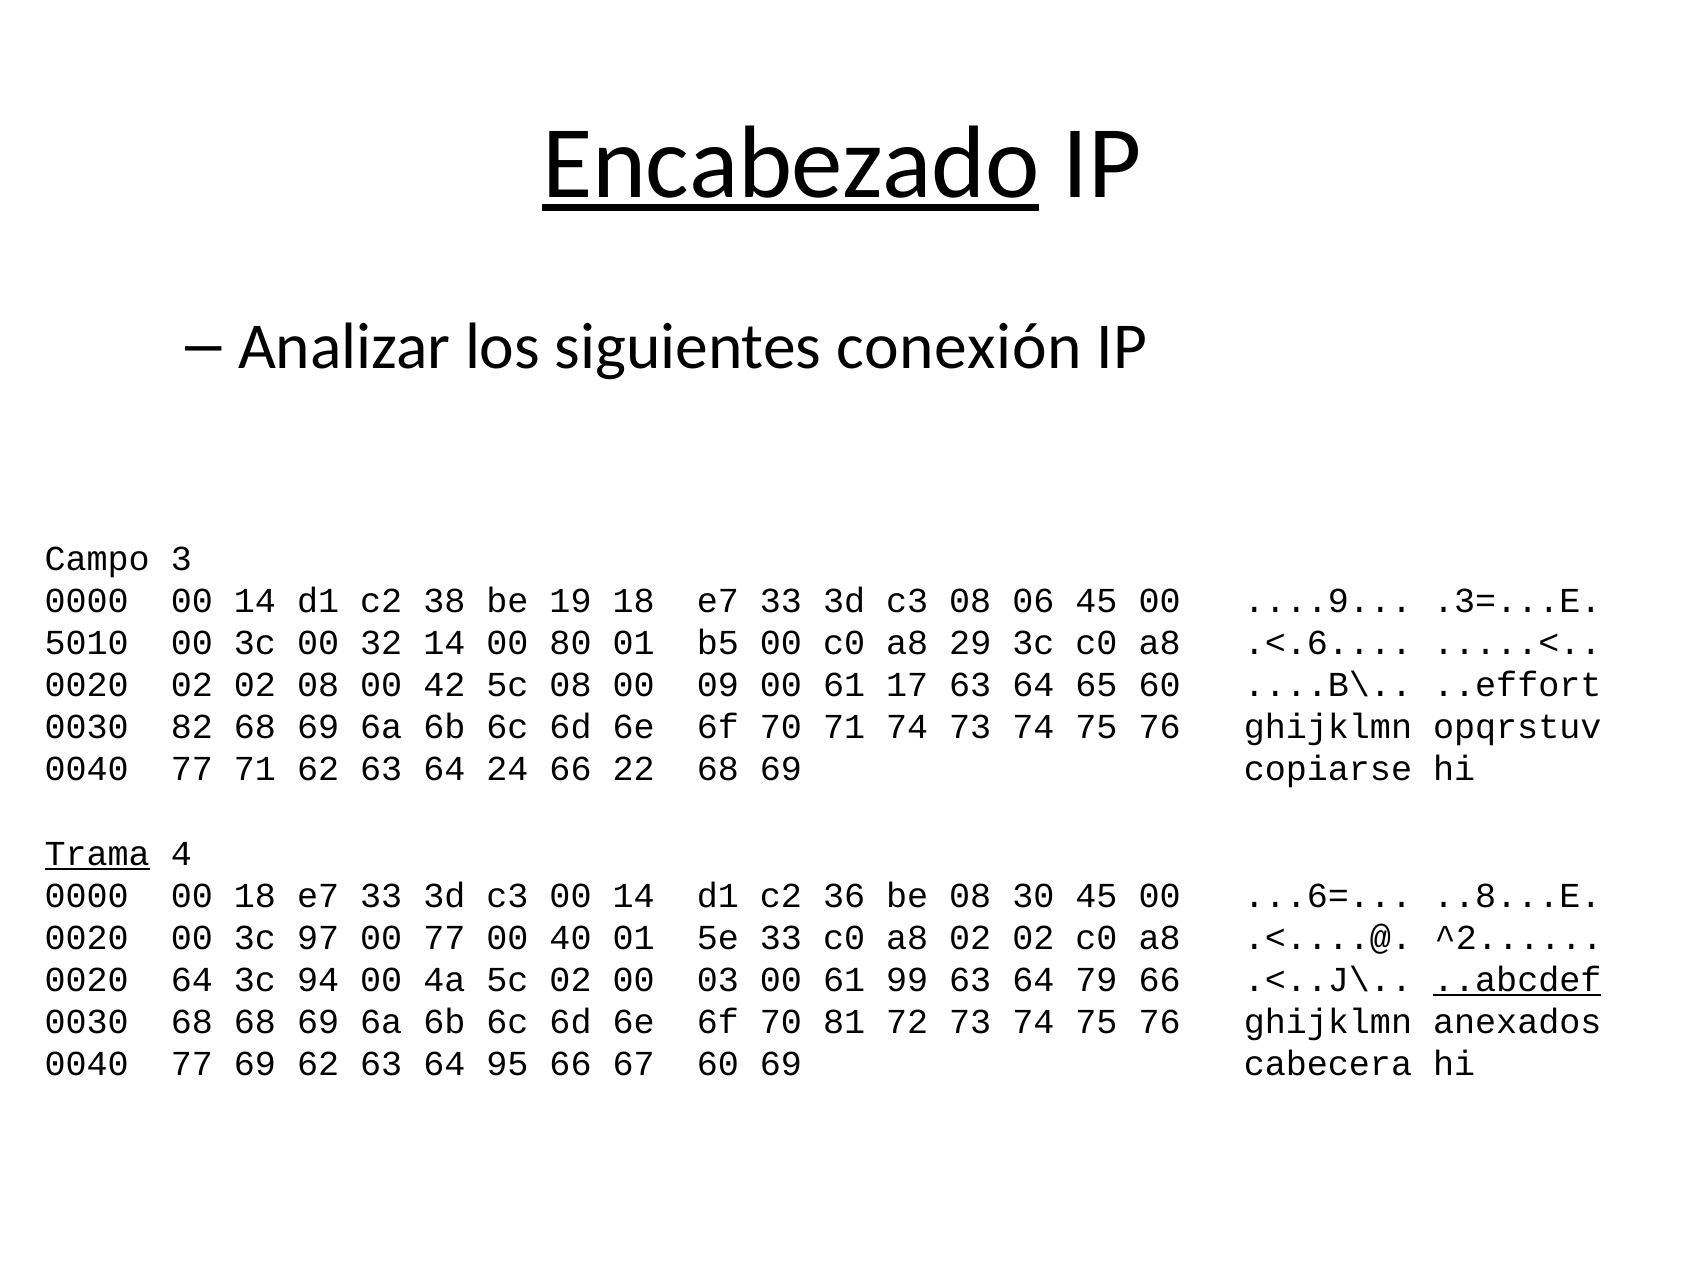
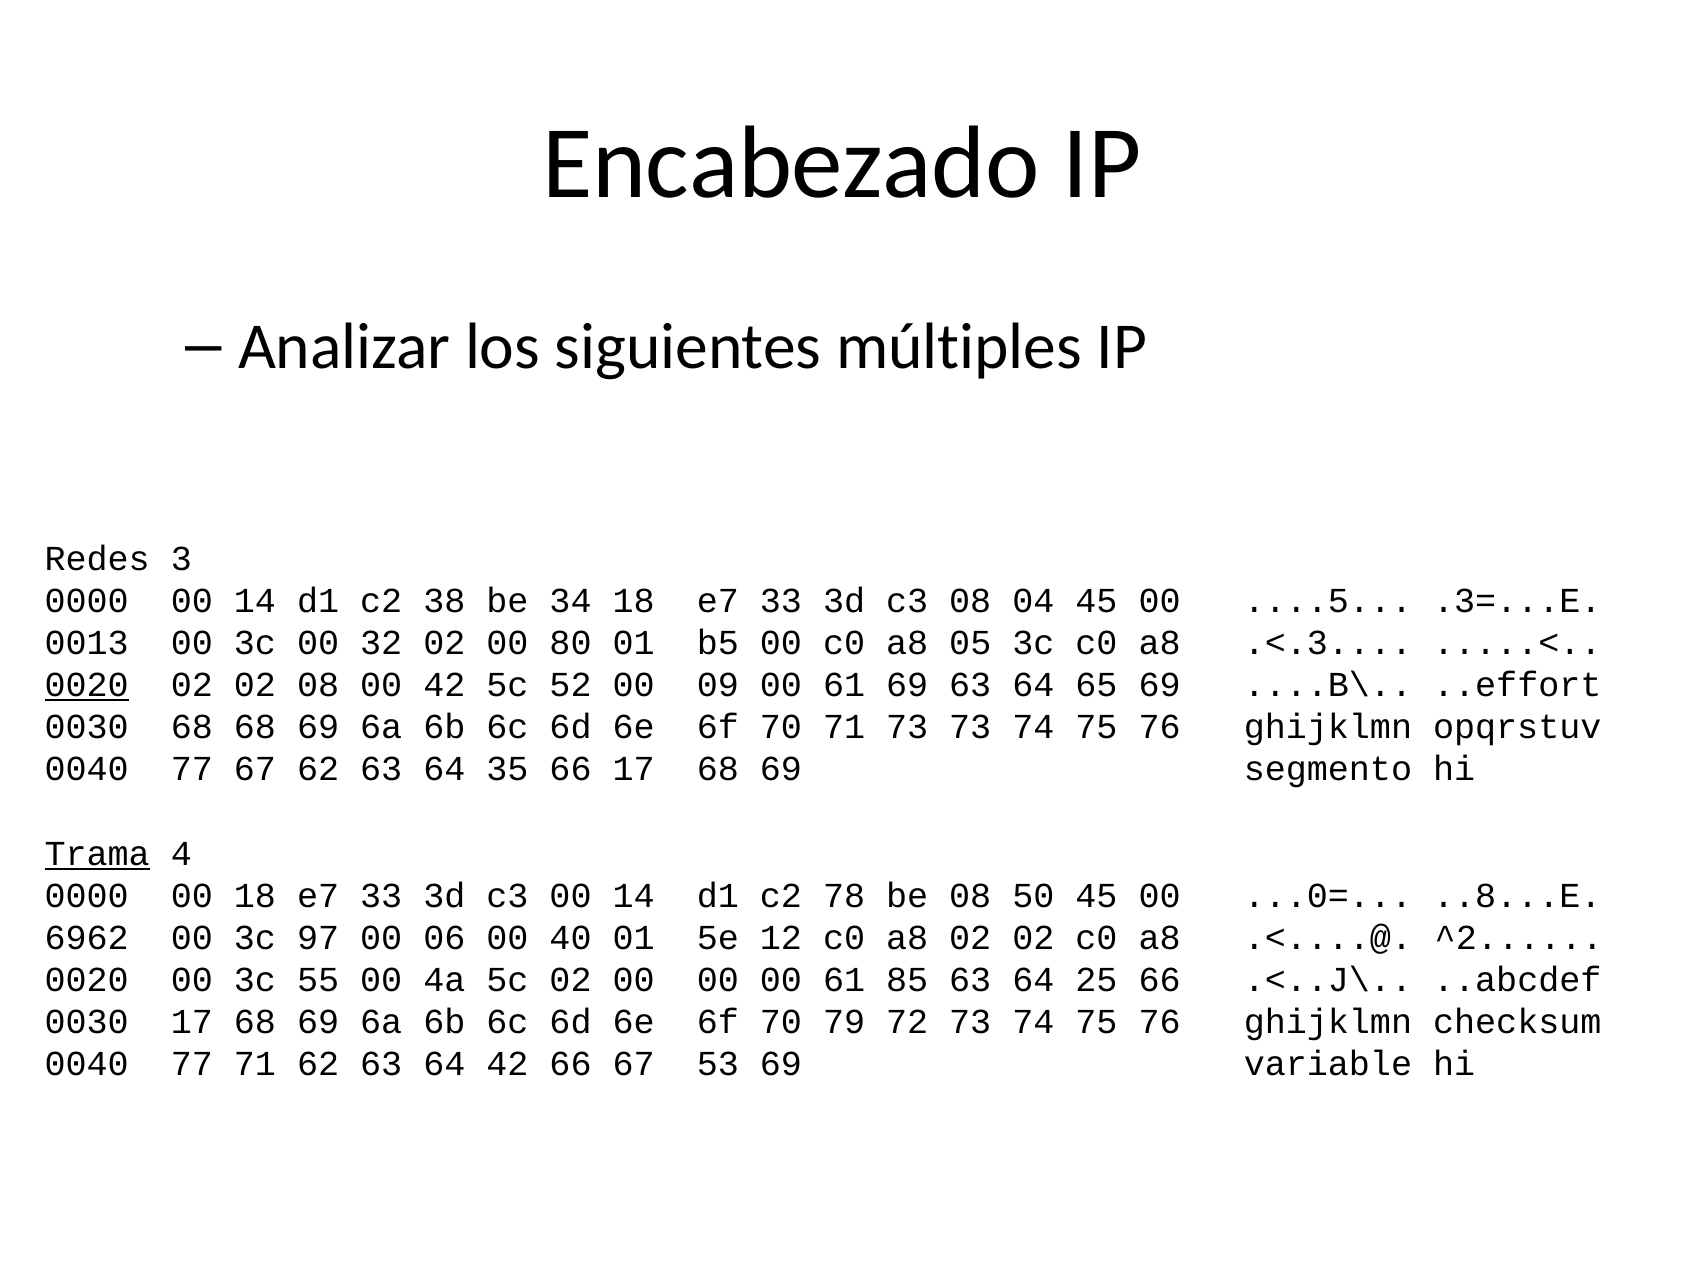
Encabezado underline: present -> none (791, 163)
conexión: conexión -> múltiples (959, 347)
Campo: Campo -> Redes (97, 559)
19: 19 -> 34 (571, 601)
06: 06 -> 04 (1033, 601)
....9: ....9 -> ....5 (1328, 601)
5010: 5010 -> 0013 (87, 643)
32 14: 14 -> 02 (444, 643)
29: 29 -> 05 (970, 643)
.<.6: .<.6 -> .<.3 (1328, 643)
0020 underline: none -> present (87, 685)
5c 08: 08 -> 52 (571, 685)
61 17: 17 -> 69 (907, 685)
65 60: 60 -> 69 (1160, 685)
0030 82: 82 -> 68 (192, 727)
71 74: 74 -> 73 (907, 727)
77 71: 71 -> 67 (255, 769)
24: 24 -> 35 (507, 769)
66 22: 22 -> 17 (634, 769)
copiarse: copiarse -> segmento (1328, 769)
36: 36 -> 78 (844, 896)
30: 30 -> 50 (1033, 896)
...6=: ...6= -> ...0= (1328, 896)
0020: 0020 -> 6962 (87, 938)
00 77: 77 -> 06 (444, 938)
5e 33: 33 -> 12 (781, 938)
0020 64: 64 -> 00 (192, 980)
94: 94 -> 55 (318, 980)
02 00 03: 03 -> 00 (718, 980)
99: 99 -> 85 (907, 980)
79: 79 -> 25 (1097, 980)
..abcdef underline: present -> none (1517, 980)
0030 68: 68 -> 17 (192, 1022)
81: 81 -> 79 (844, 1022)
anexados: anexados -> checksum (1517, 1022)
77 69: 69 -> 71 (255, 1064)
64 95: 95 -> 42 (507, 1064)
67 60: 60 -> 53 (718, 1064)
cabecera: cabecera -> variable (1328, 1064)
